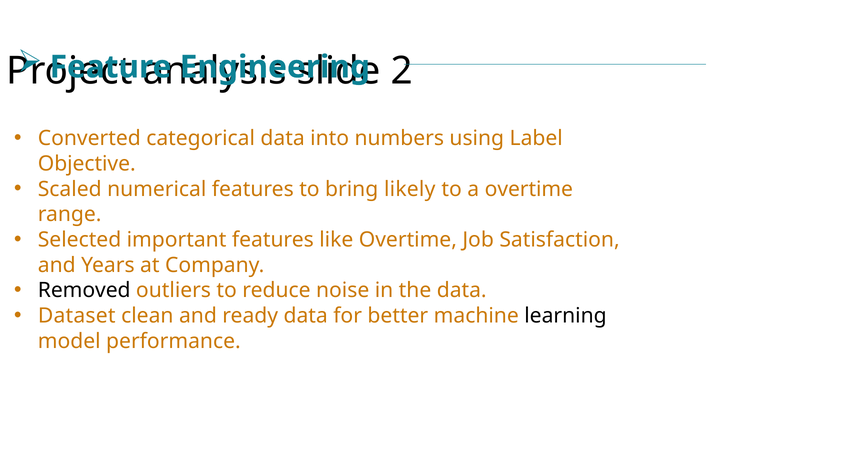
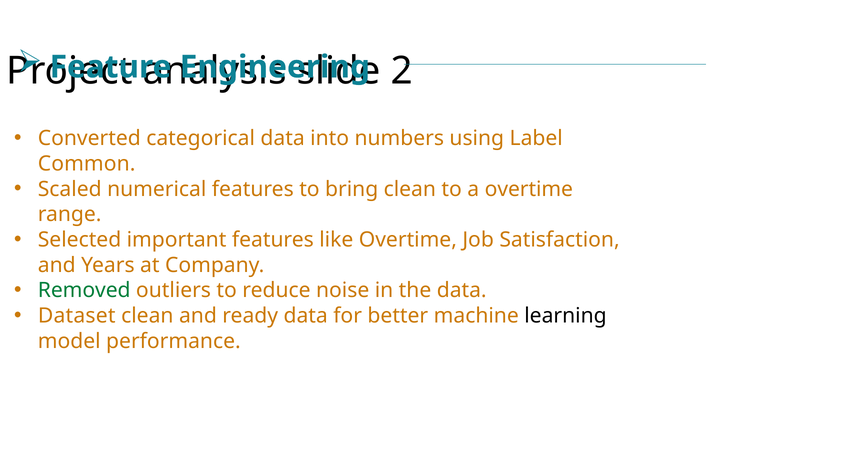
Objective: Objective -> Common (87, 164)
bring likely: likely -> clean (410, 189)
Removed colour: black -> green (84, 290)
